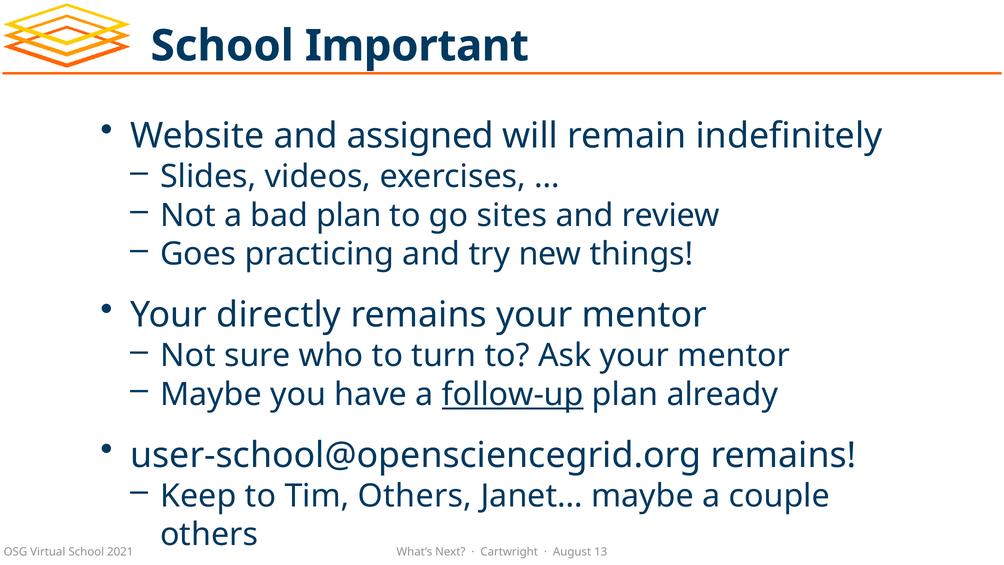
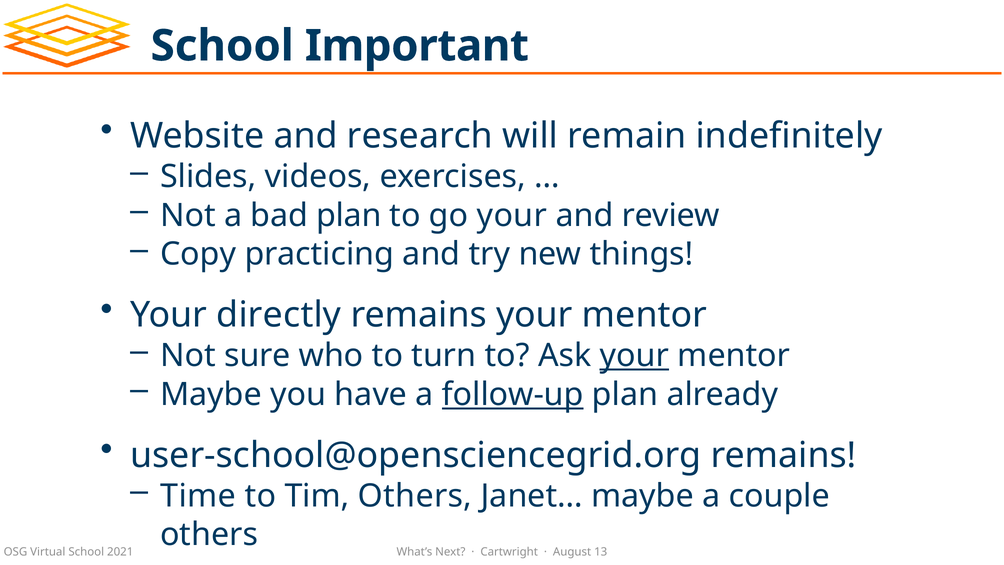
assigned: assigned -> research (420, 136)
go sites: sites -> your (512, 215)
Goes: Goes -> Copy (198, 254)
your underline: none -> present (634, 356)
Keep: Keep -> Time (198, 496)
